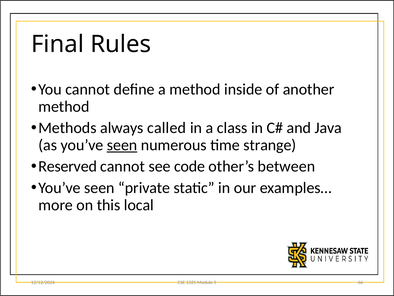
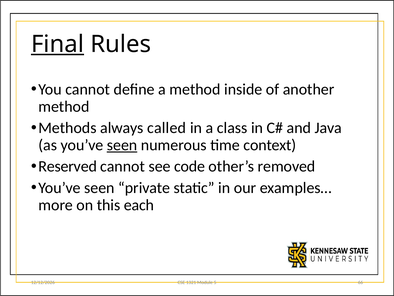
Final underline: none -> present (58, 44)
strange: strange -> context (270, 145)
between: between -> removed (287, 166)
local: local -> each (139, 205)
